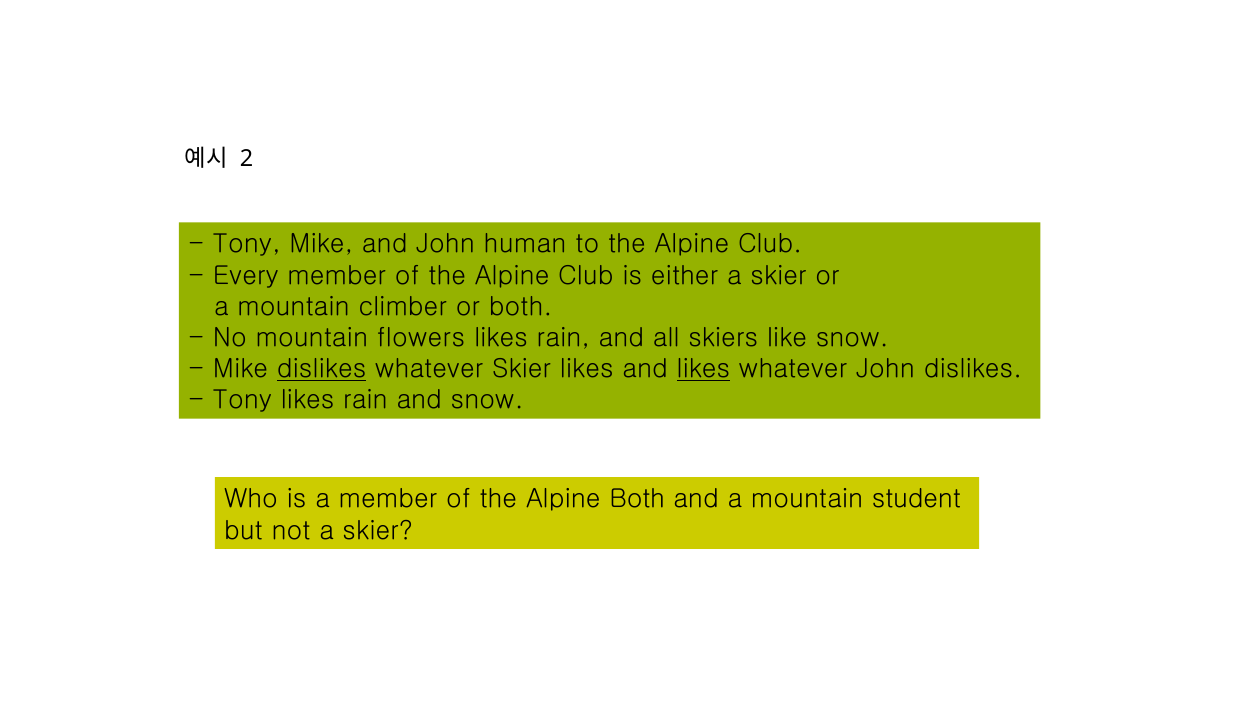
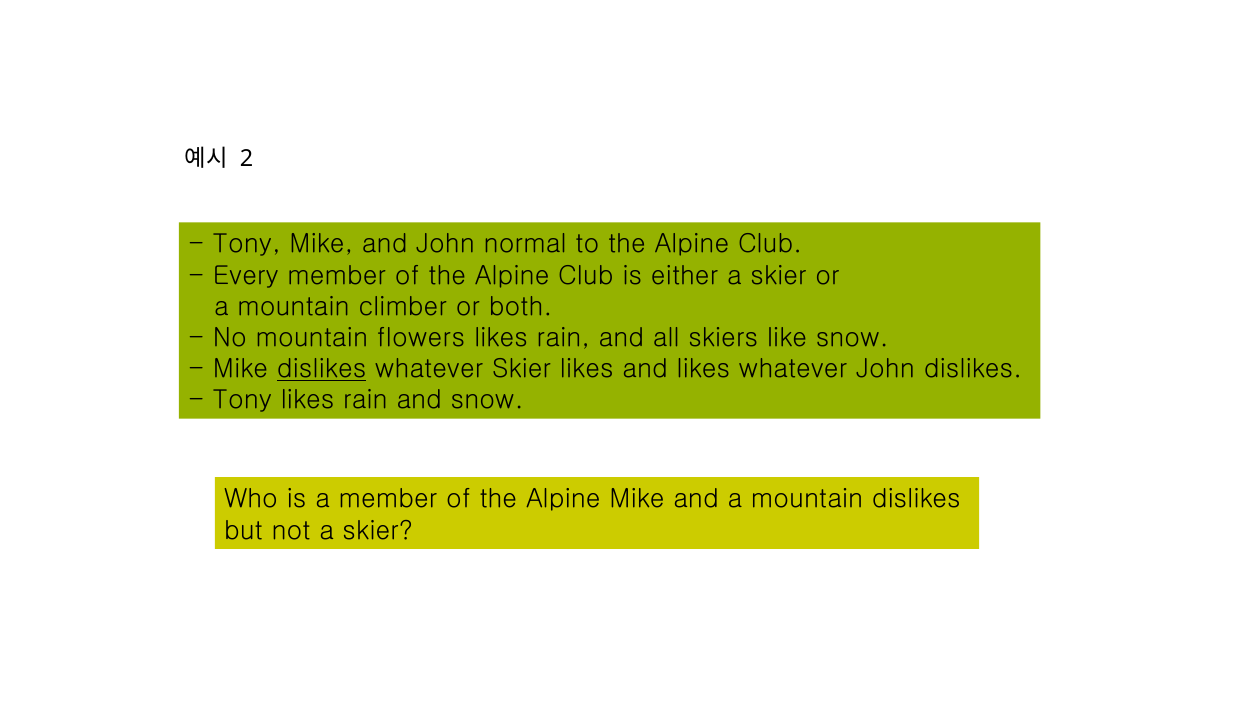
human: human -> normal (525, 244)
likes underline: present -> none (703, 369)
Alpine Both: Both -> Mike (637, 499)
mountain student: student -> dislikes (916, 499)
